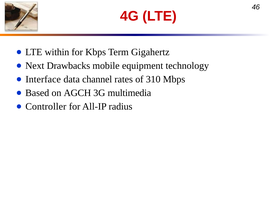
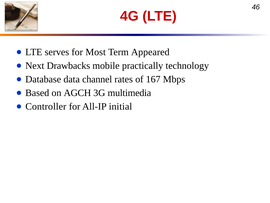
within: within -> serves (57, 52)
Kbps: Kbps -> Most (96, 52)
Gigahertz: Gigahertz -> Appeared (150, 52)
equipment: equipment -> practically (143, 66)
Interface: Interface -> Database (43, 79)
310: 310 -> 167 (153, 79)
radius: radius -> initial (120, 106)
